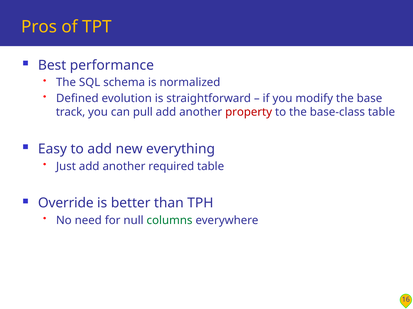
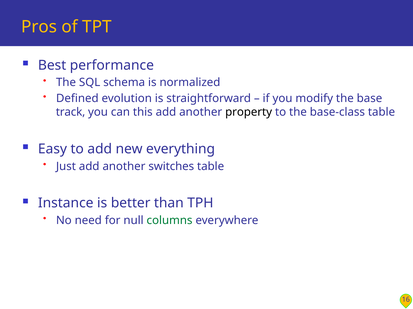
pull: pull -> this (143, 112)
property colour: red -> black (249, 112)
required: required -> switches (171, 167)
Override: Override -> Instance (66, 204)
